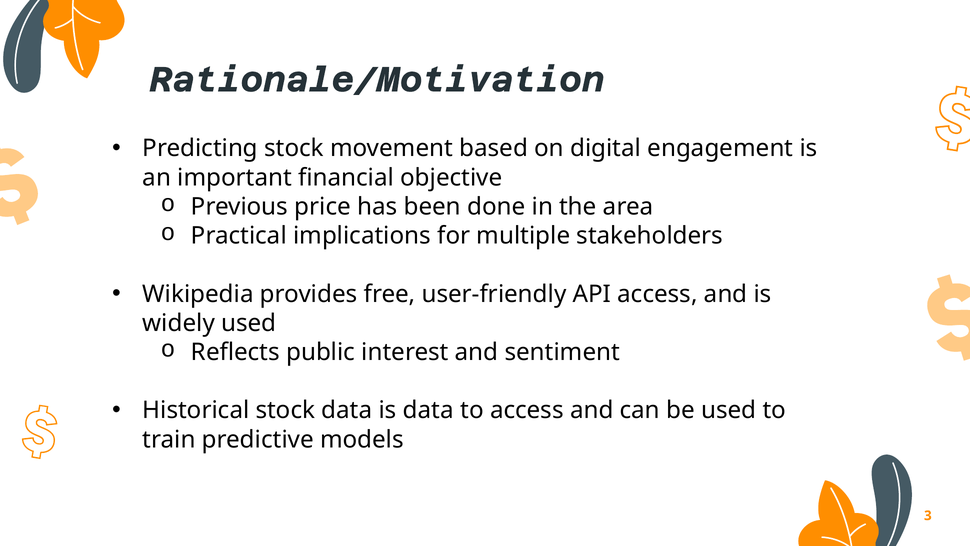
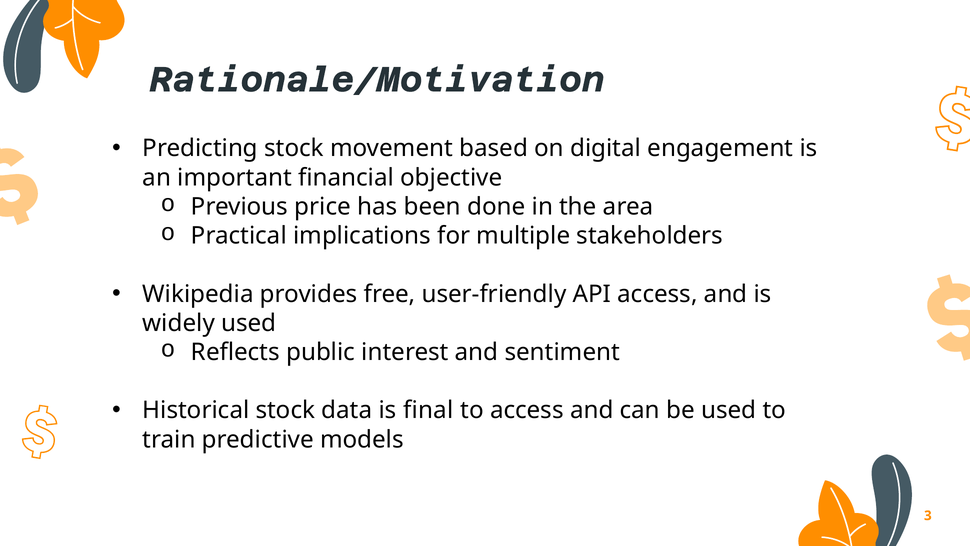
is data: data -> final (428, 410)
